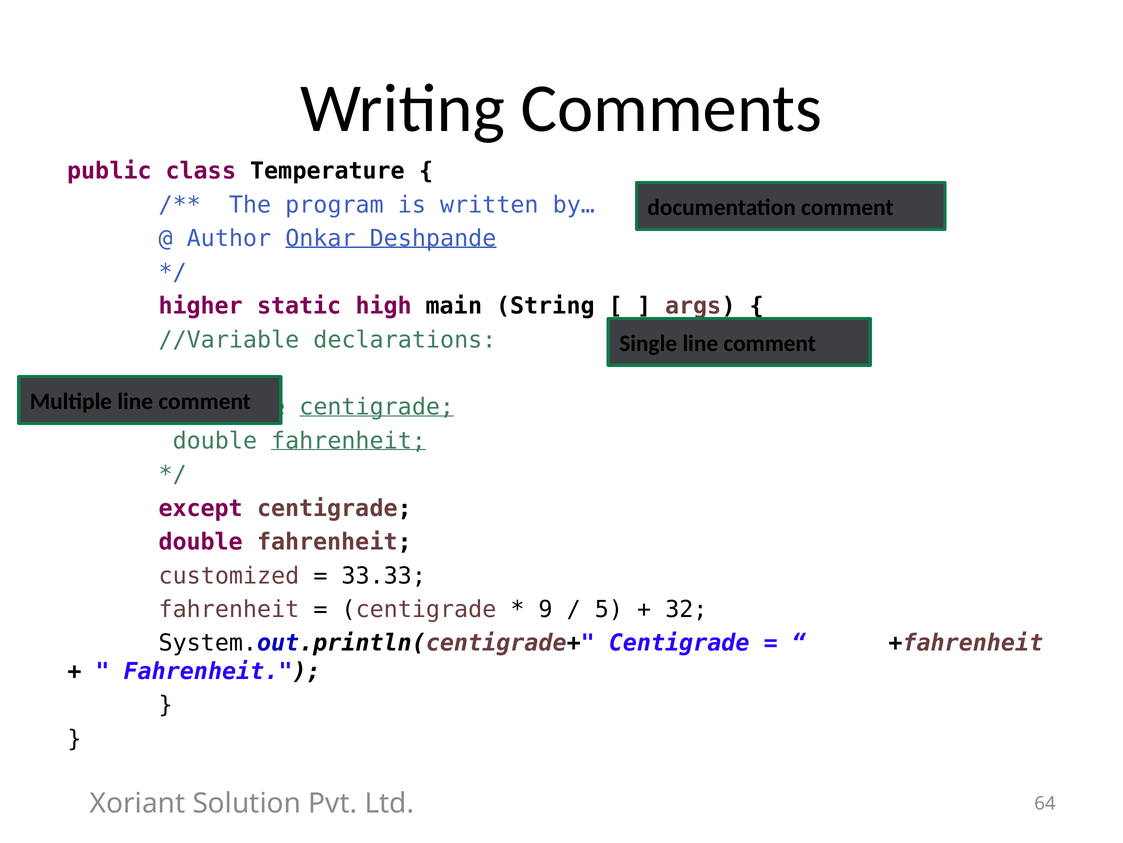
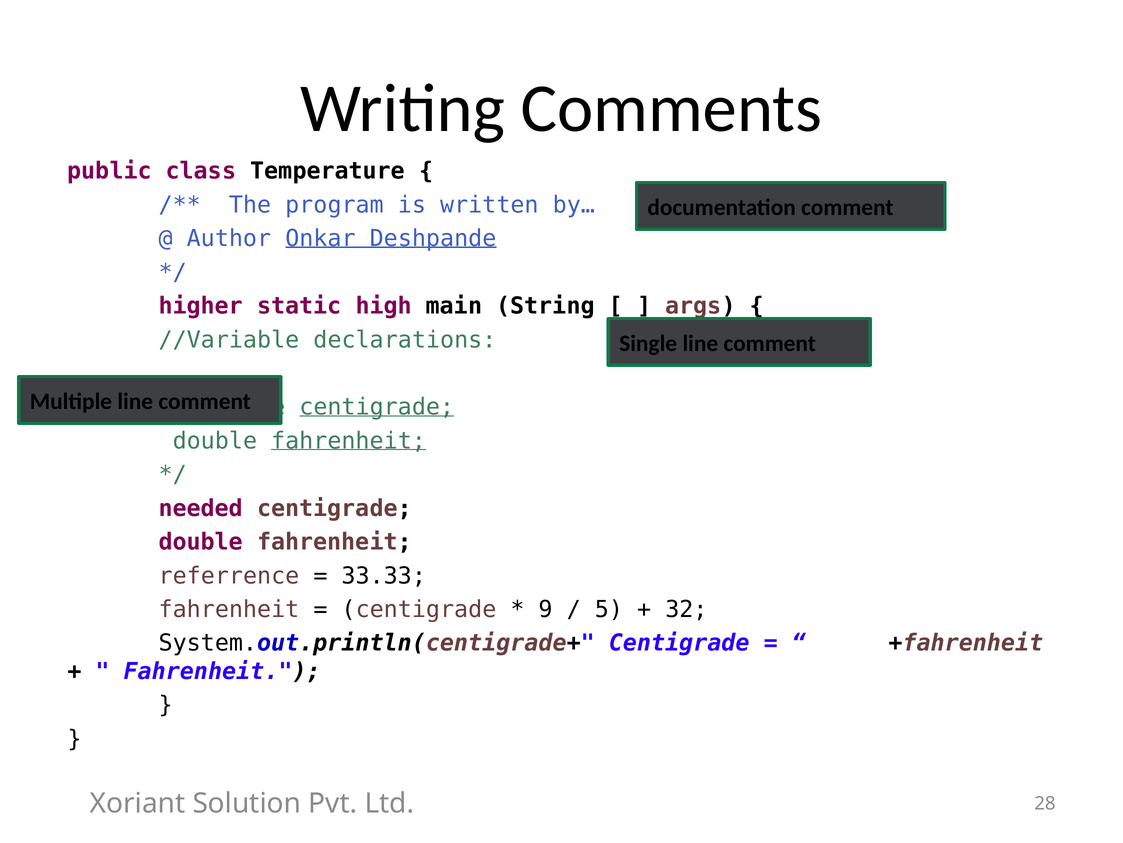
except: except -> needed (201, 508)
customized: customized -> referrence (229, 575)
64: 64 -> 28 (1045, 803)
